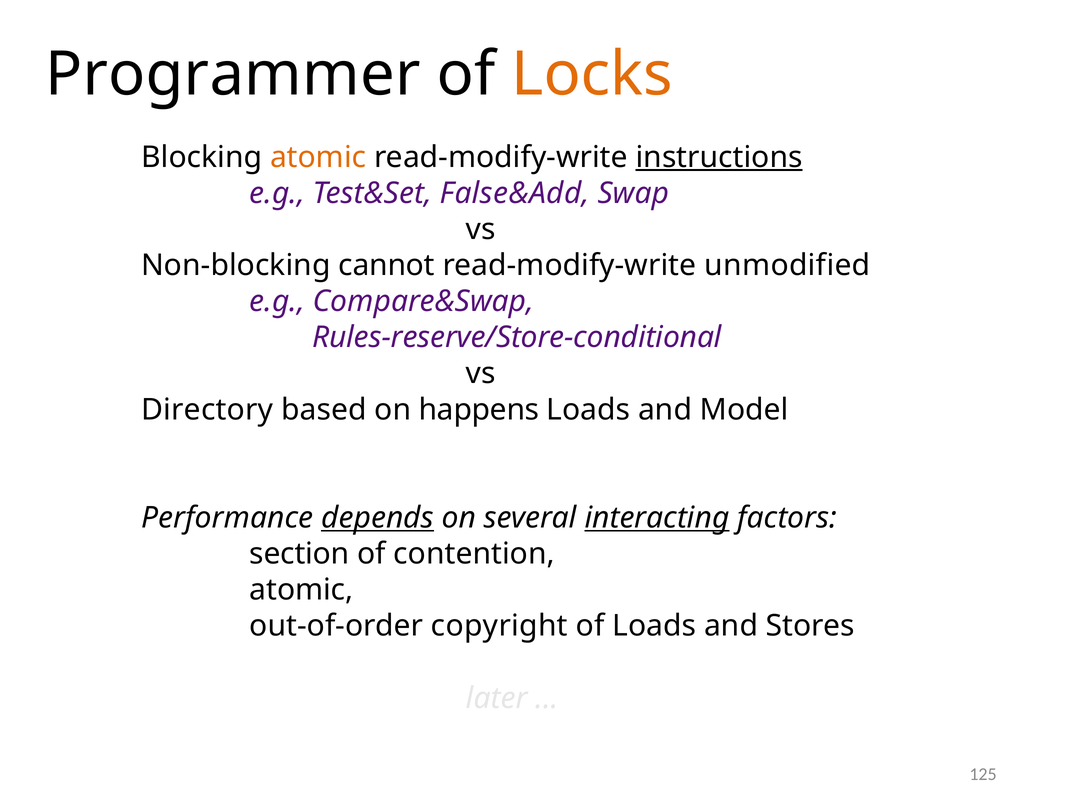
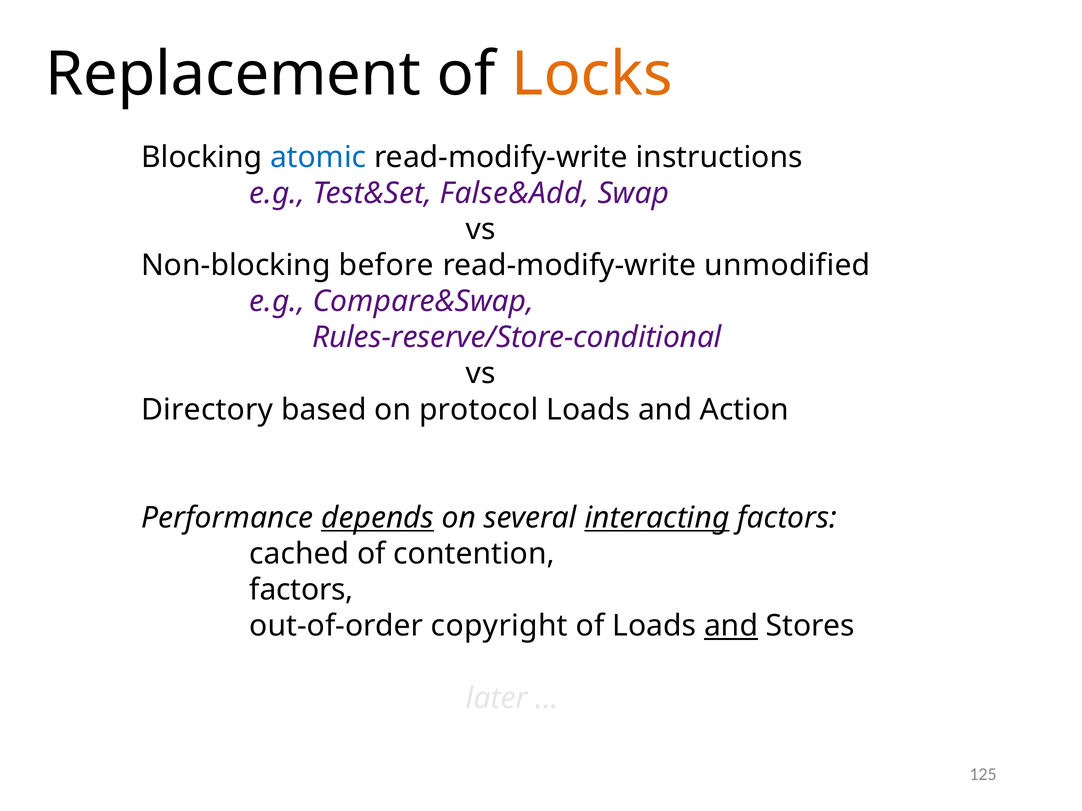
Programmer: Programmer -> Replacement (233, 74)
atomic colour: orange -> blue (318, 157)
instructions underline: present -> none (719, 157)
cannot: cannot -> before (386, 266)
happens: happens -> protocol (479, 410)
Model: Model -> Action (744, 410)
section: section -> cached (299, 554)
atomic: atomic -> factors (301, 590)
and underline: none -> present (731, 626)
